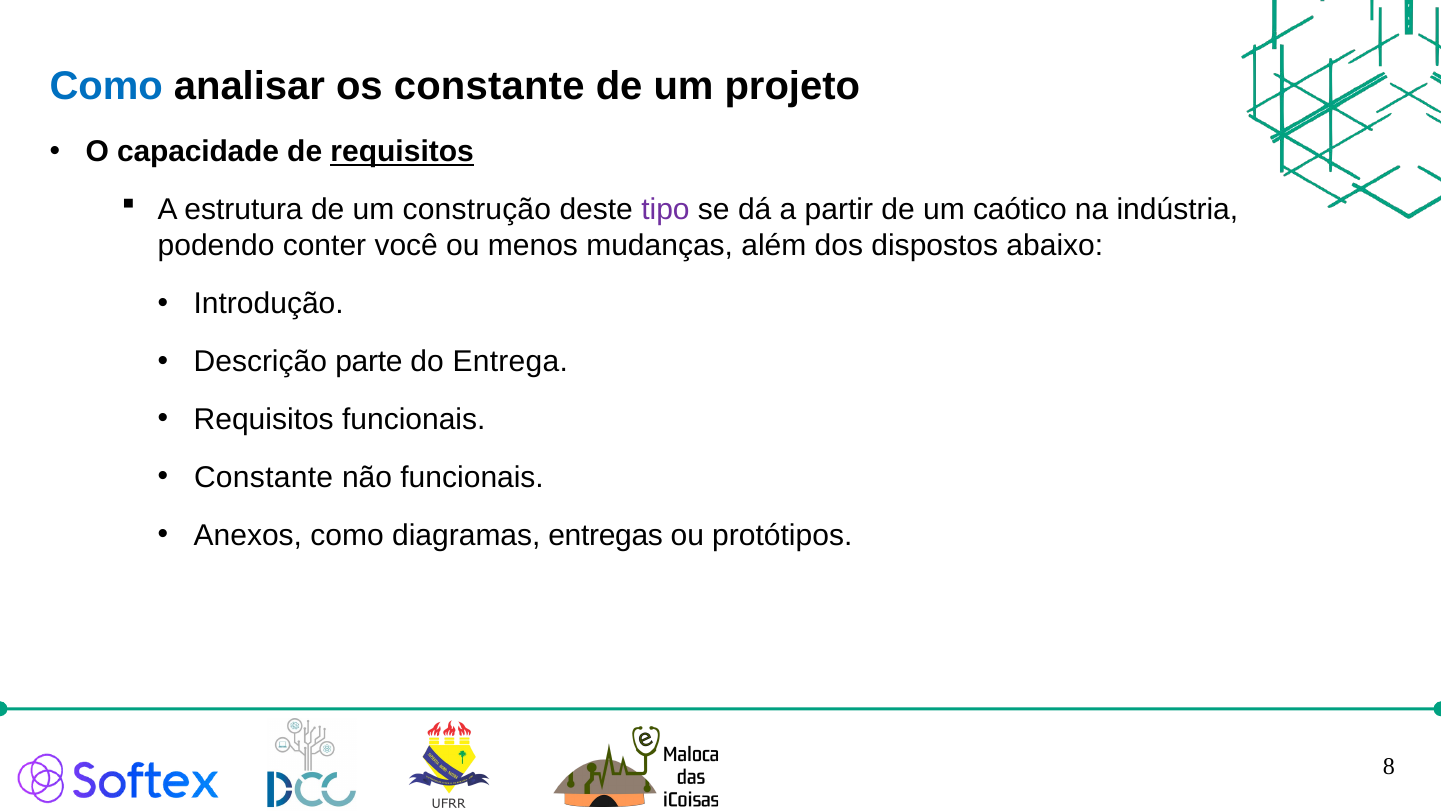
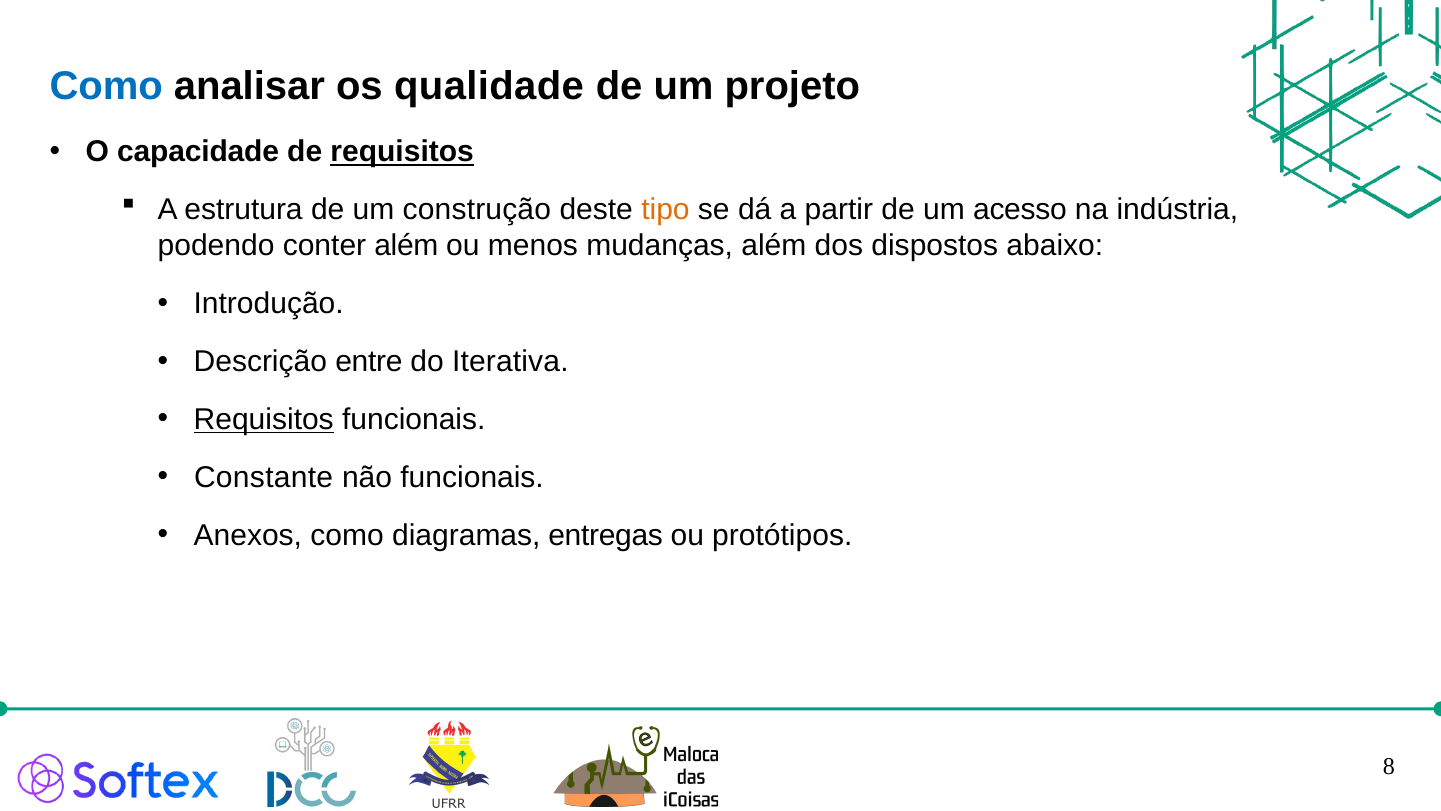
os constante: constante -> qualidade (489, 86)
tipo colour: purple -> orange (665, 210)
caótico: caótico -> acesso (1020, 210)
conter você: você -> além (406, 246)
parte: parte -> entre (369, 362)
Entrega: Entrega -> Iterativa (510, 362)
Requisitos underline: none -> present (264, 419)
